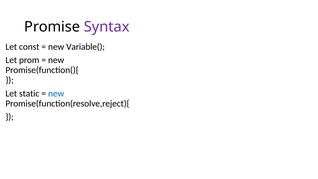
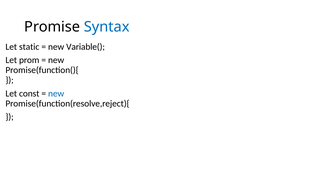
Syntax colour: purple -> blue (107, 27)
const: const -> static (29, 47)
static: static -> const (29, 93)
